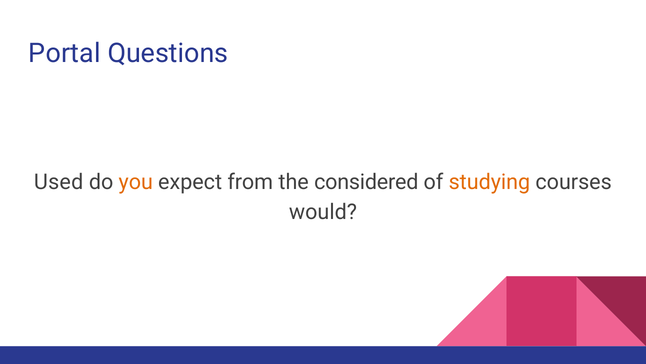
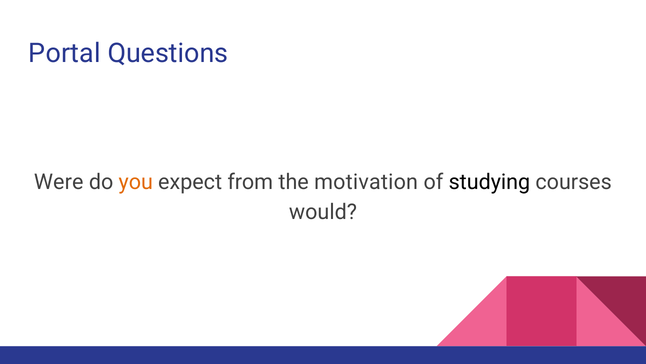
Used: Used -> Were (59, 182)
considered: considered -> motivation (366, 182)
studying colour: orange -> black (489, 182)
